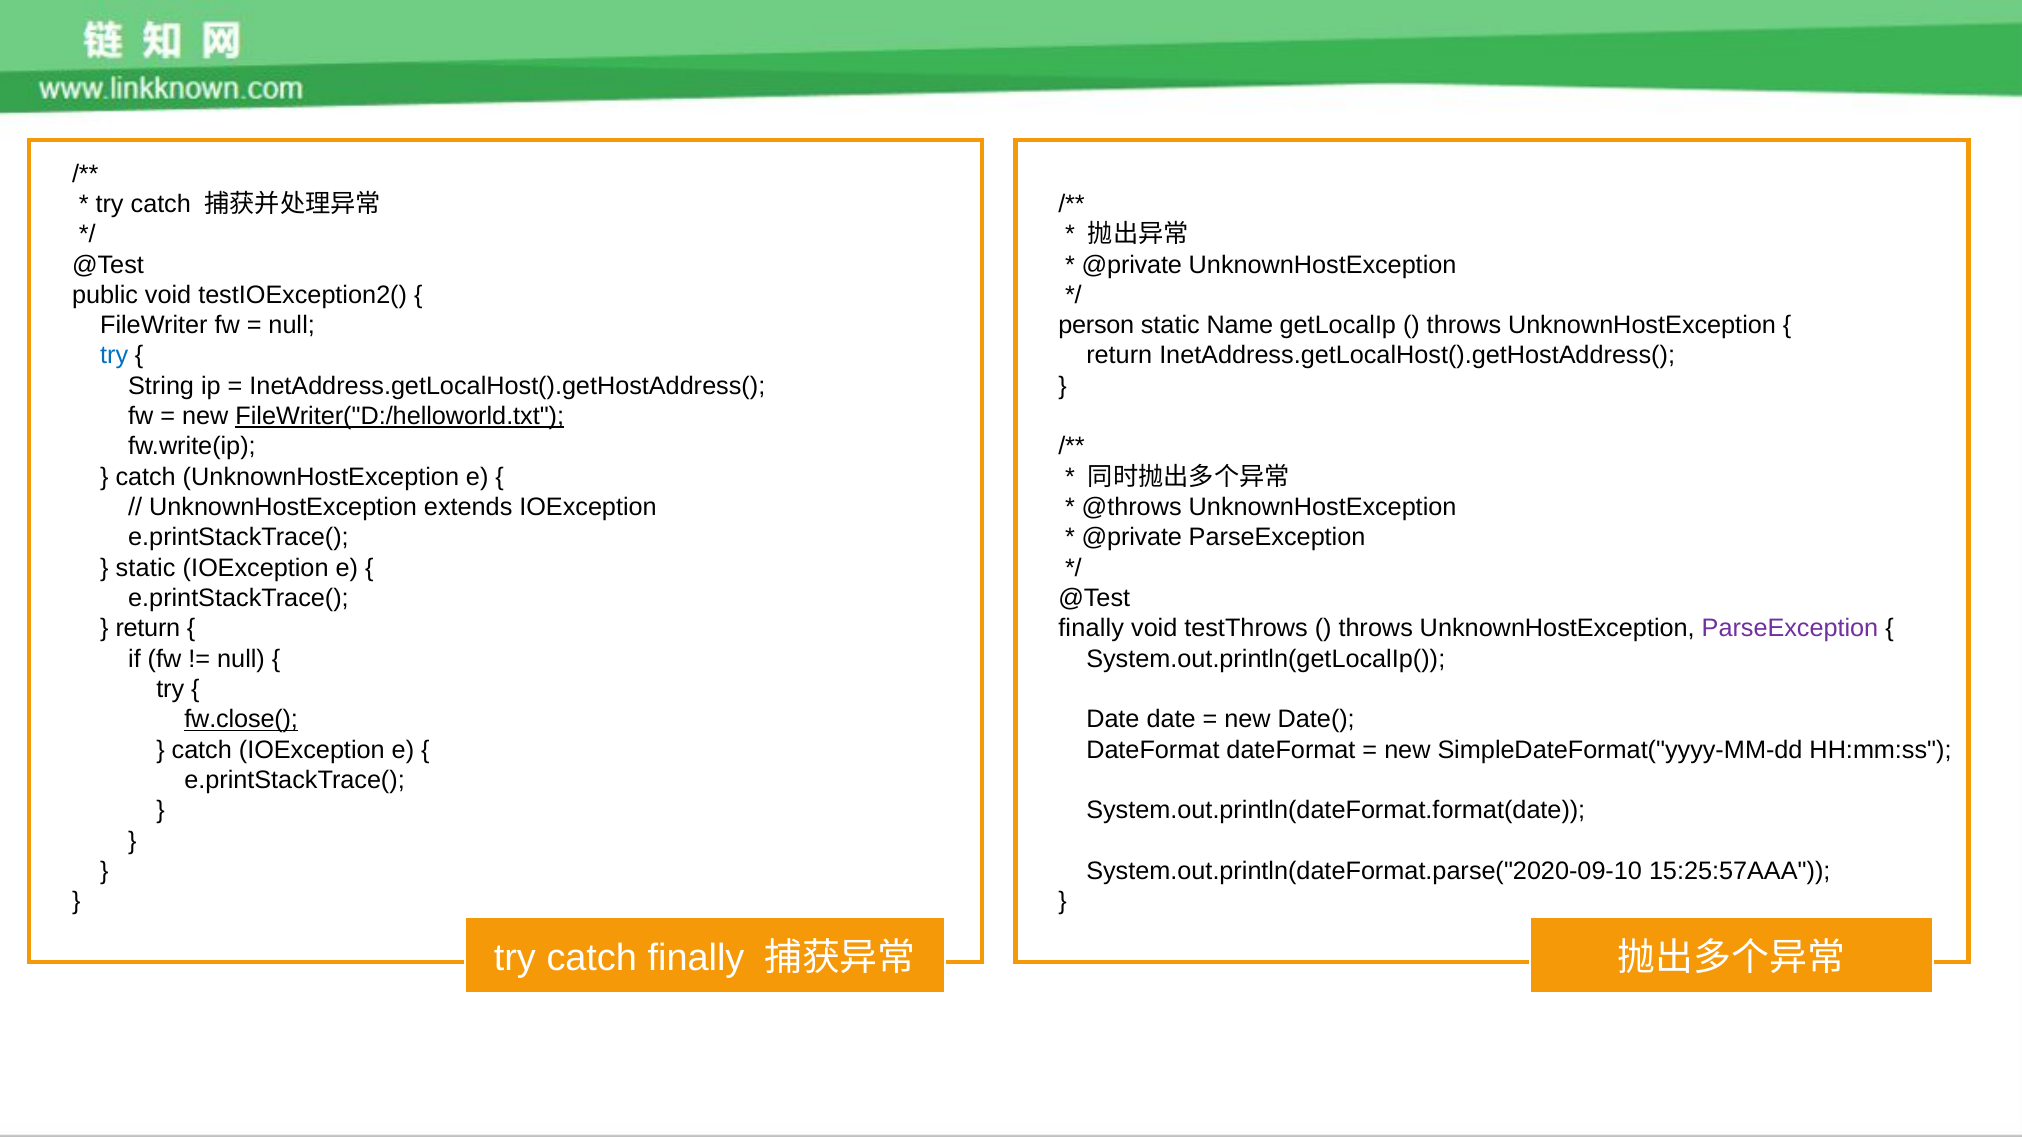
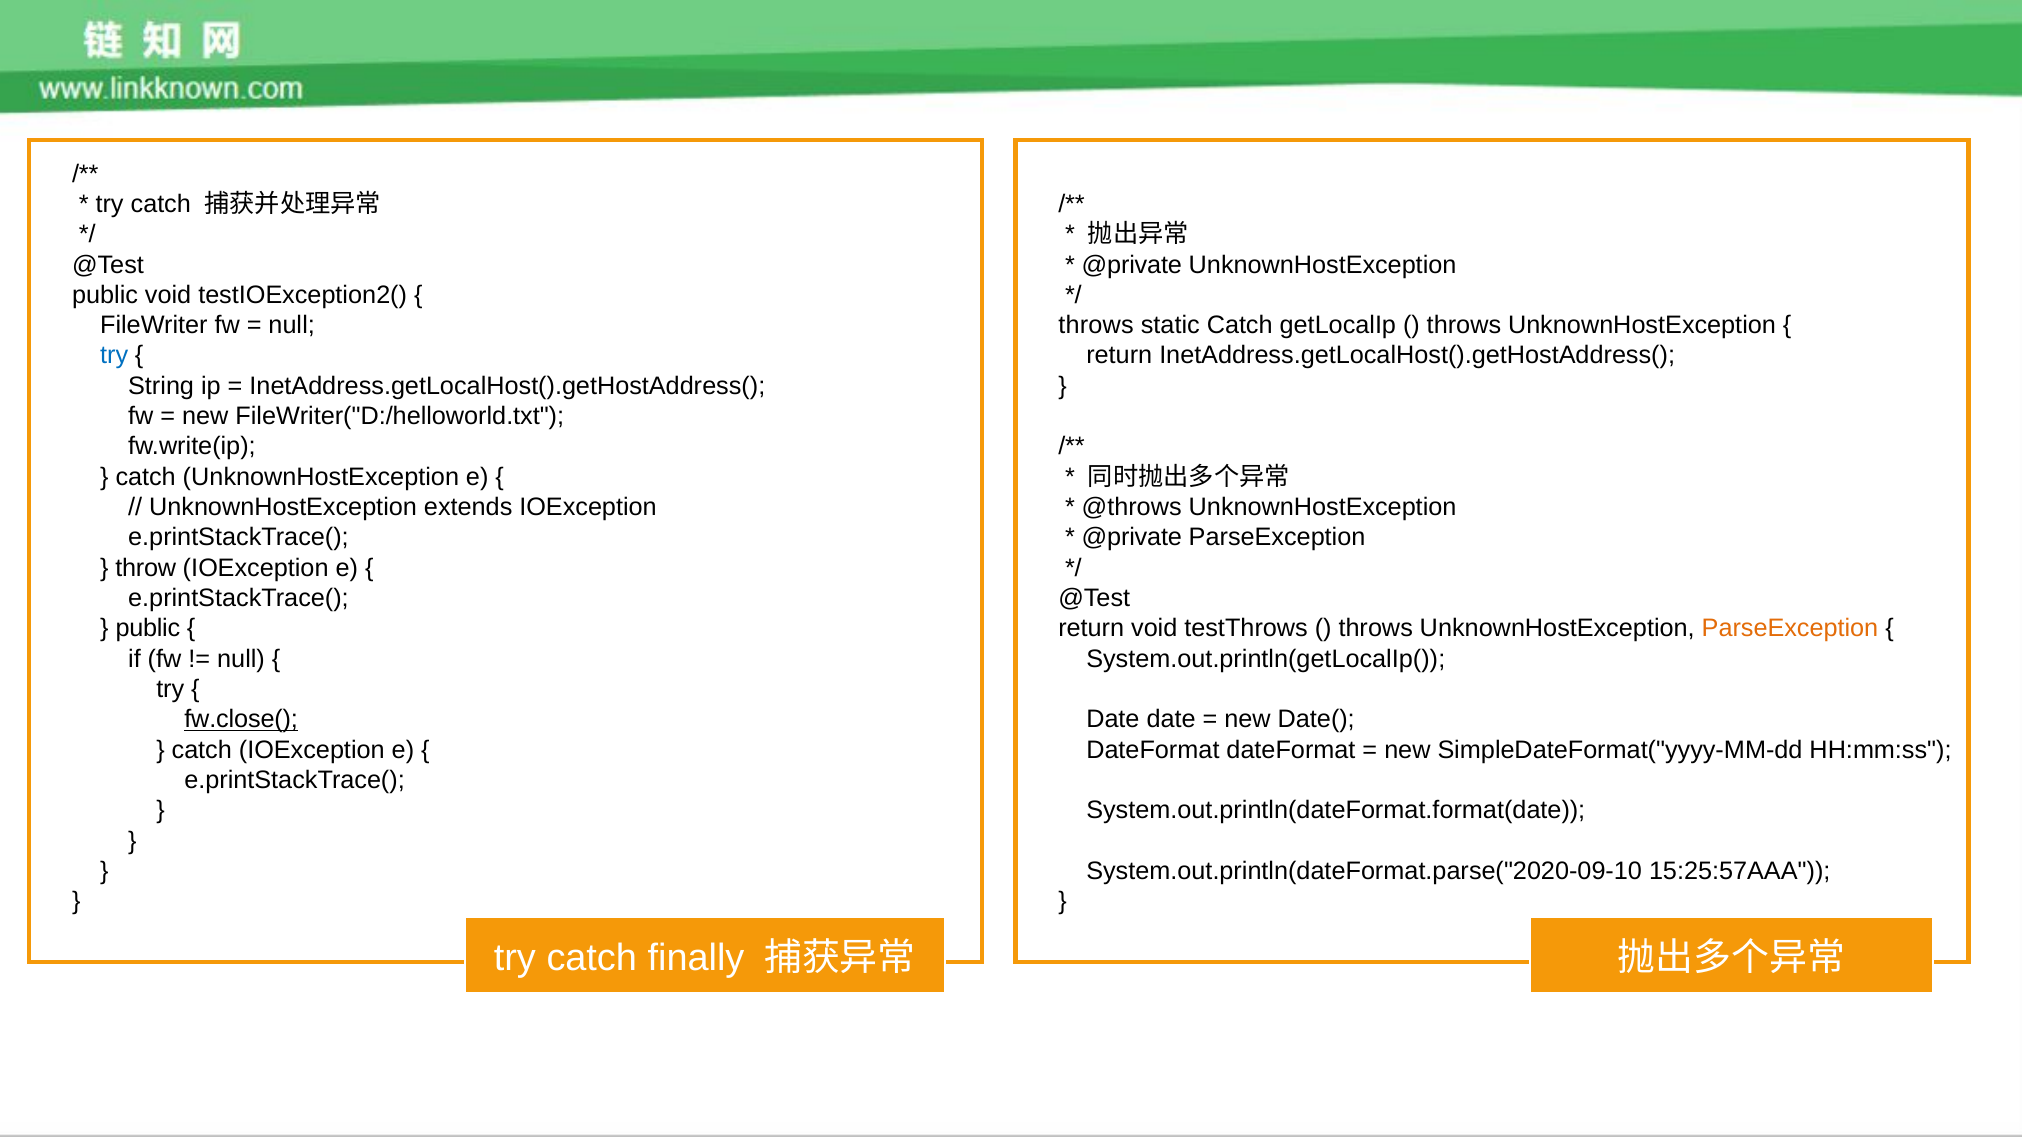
person: person -> throws (1096, 325)
static Name: Name -> Catch (1240, 325)
FileWriter("D:/helloworld.txt underline: present -> none (400, 416)
static: static -> throw (146, 568)
return: return -> public (148, 629)
finally: finally -> return (1091, 629)
ParseException colour: purple -> orange (1790, 629)
